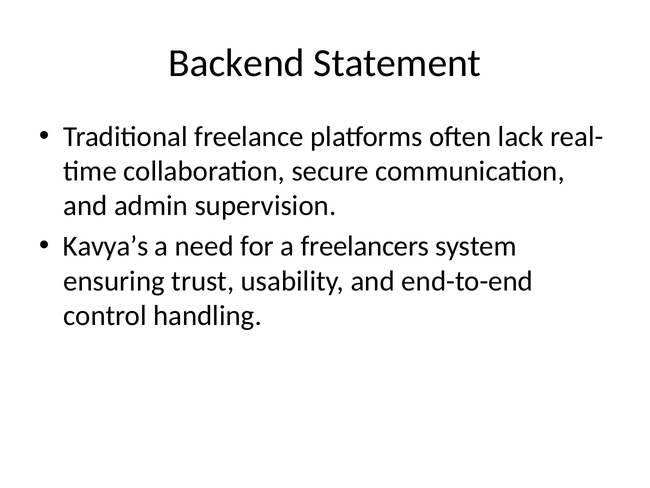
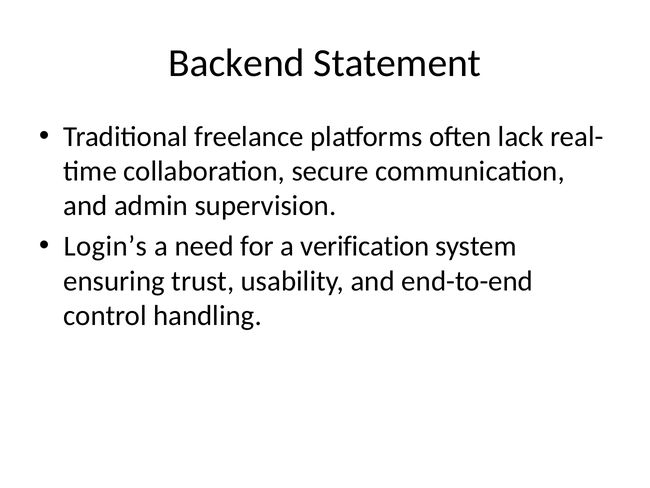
Kavya’s: Kavya’s -> Login’s (105, 246)
freelancers: freelancers -> verification (365, 246)
